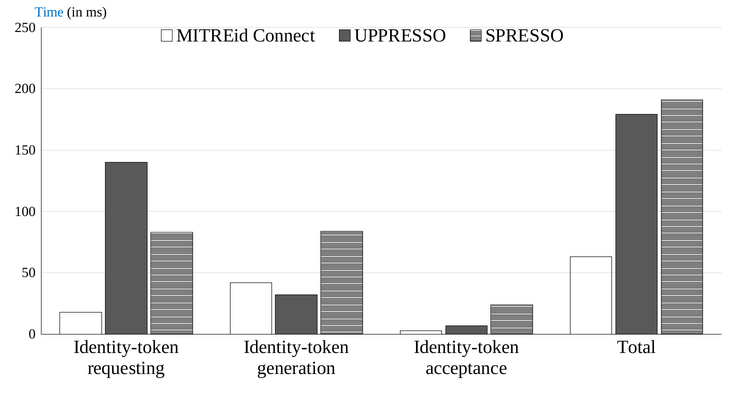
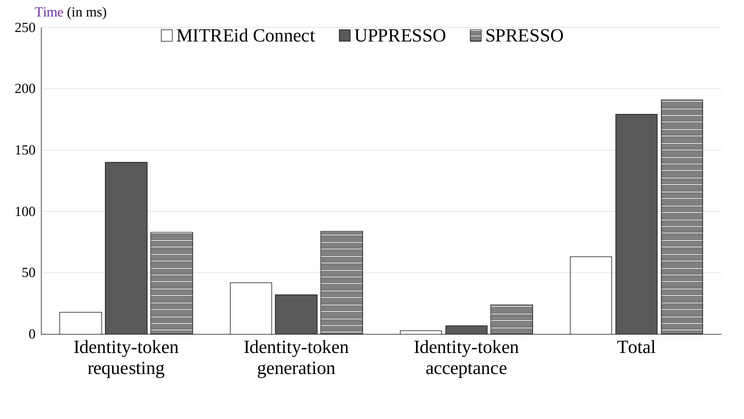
Time colour: blue -> purple (49, 12)
